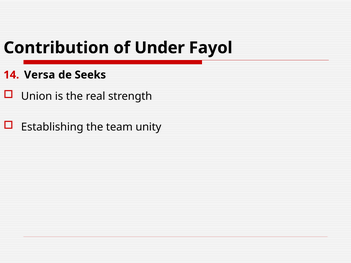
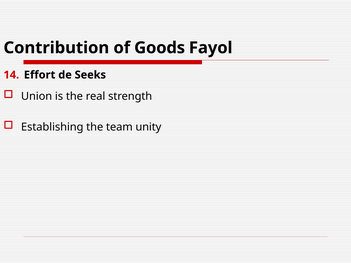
Under: Under -> Goods (160, 48)
Versa: Versa -> Effort (40, 75)
